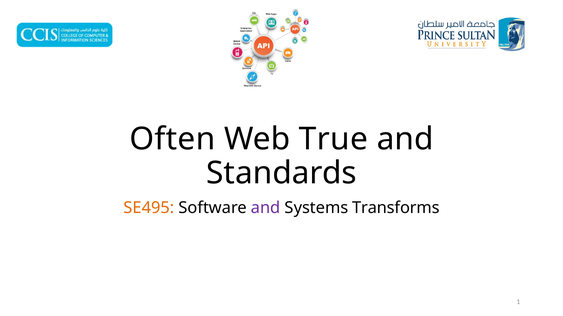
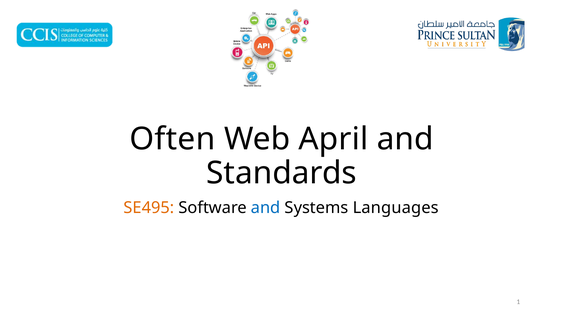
True: True -> April (333, 139)
and colour: purple -> blue (266, 208)
Transforms: Transforms -> Languages (396, 208)
